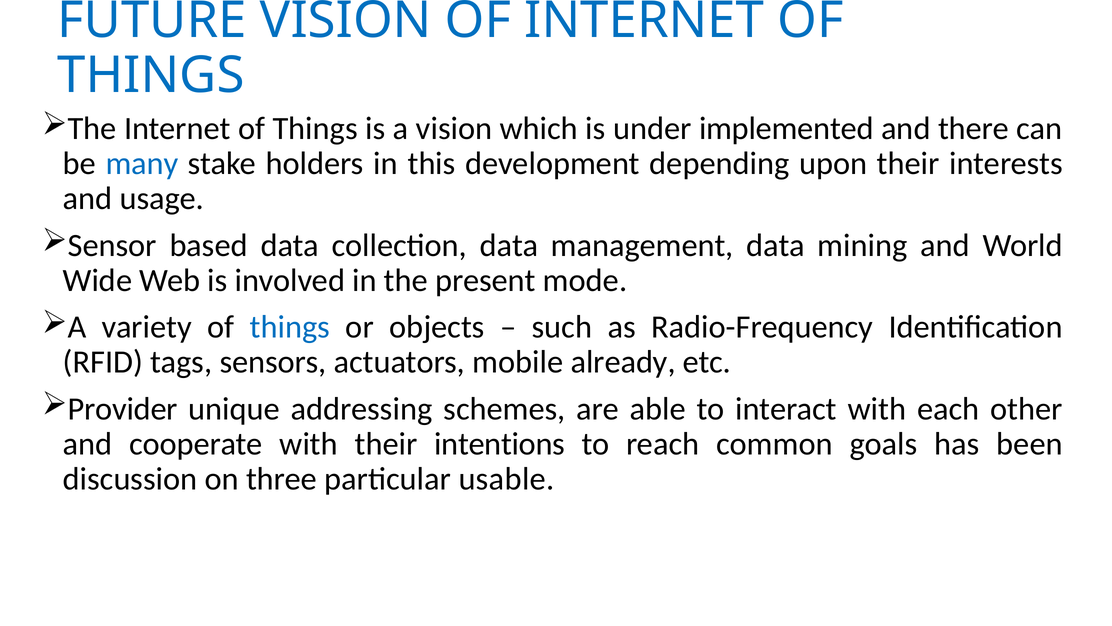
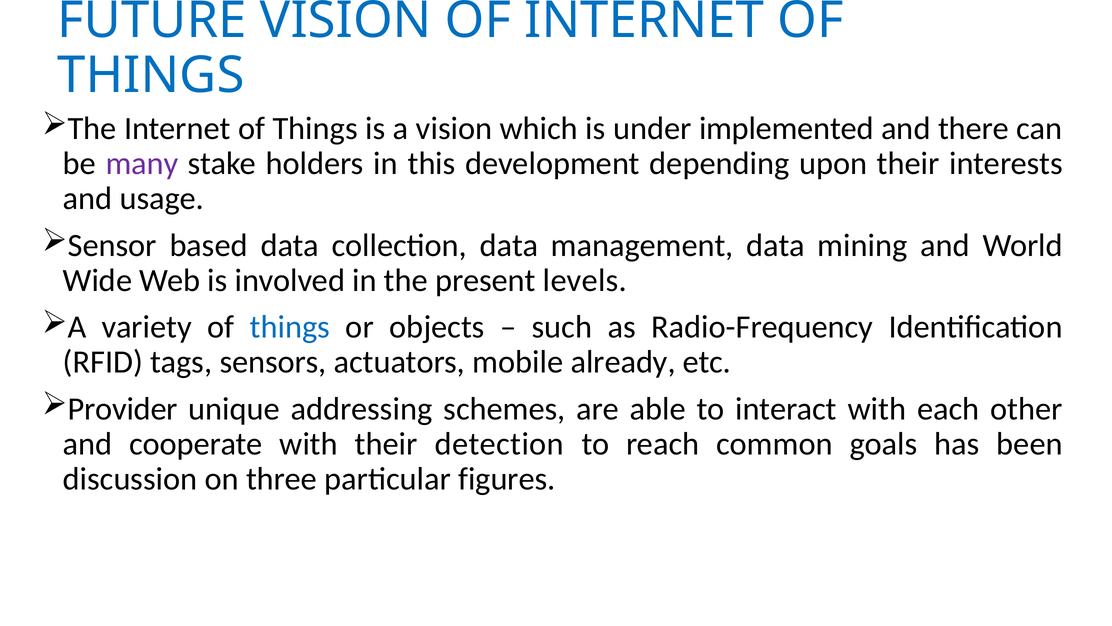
many colour: blue -> purple (142, 164)
mode: mode -> levels (585, 280)
intentions: intentions -> detection (499, 444)
usable: usable -> figures (507, 479)
